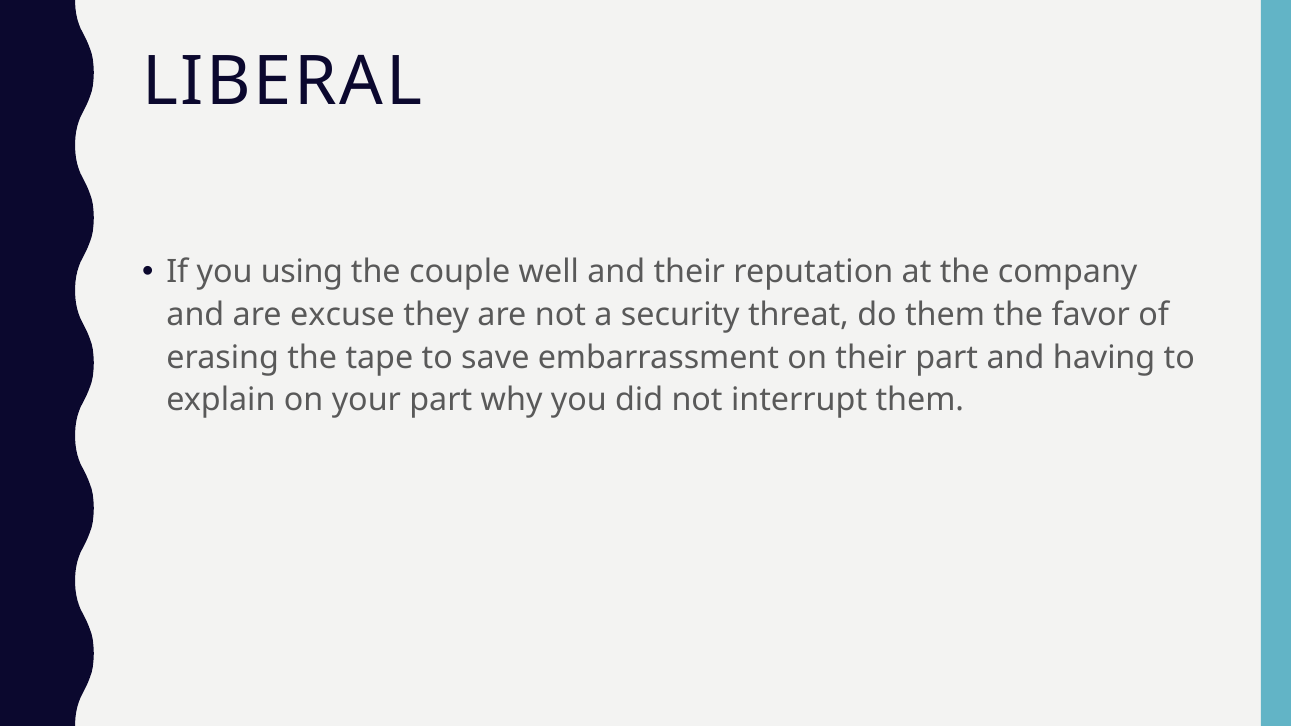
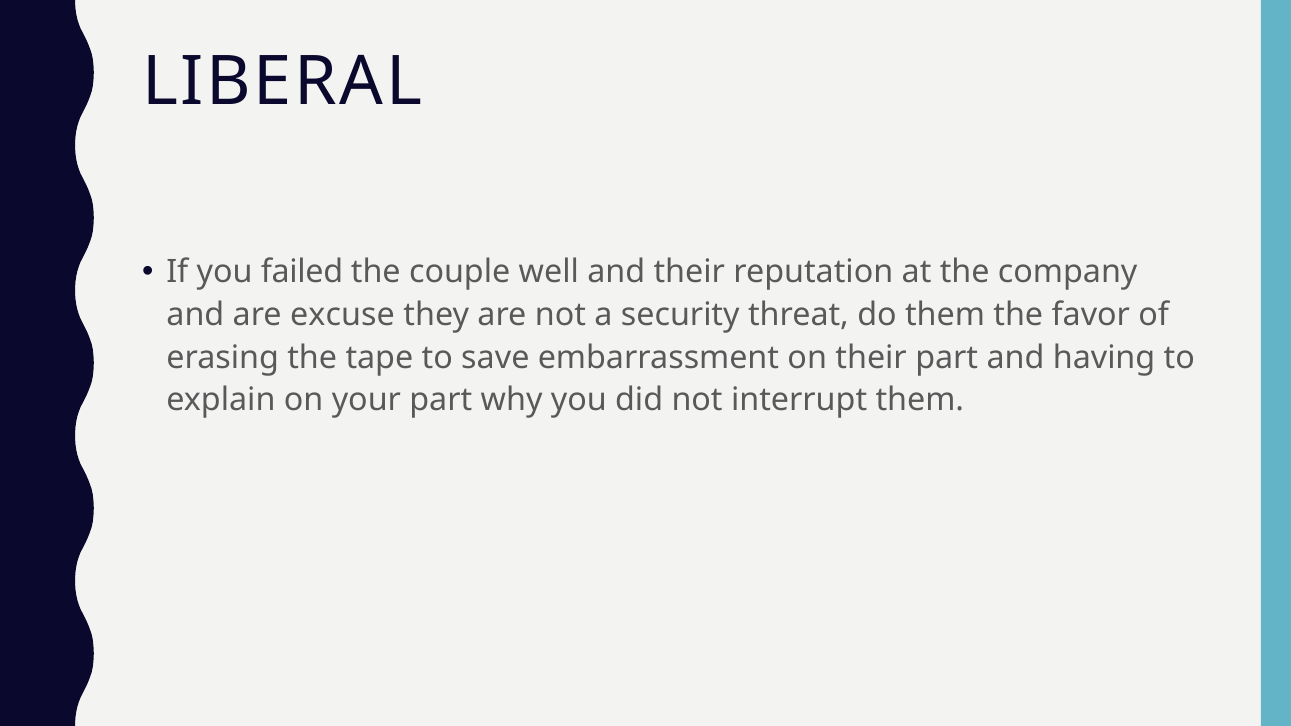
using: using -> failed (302, 272)
